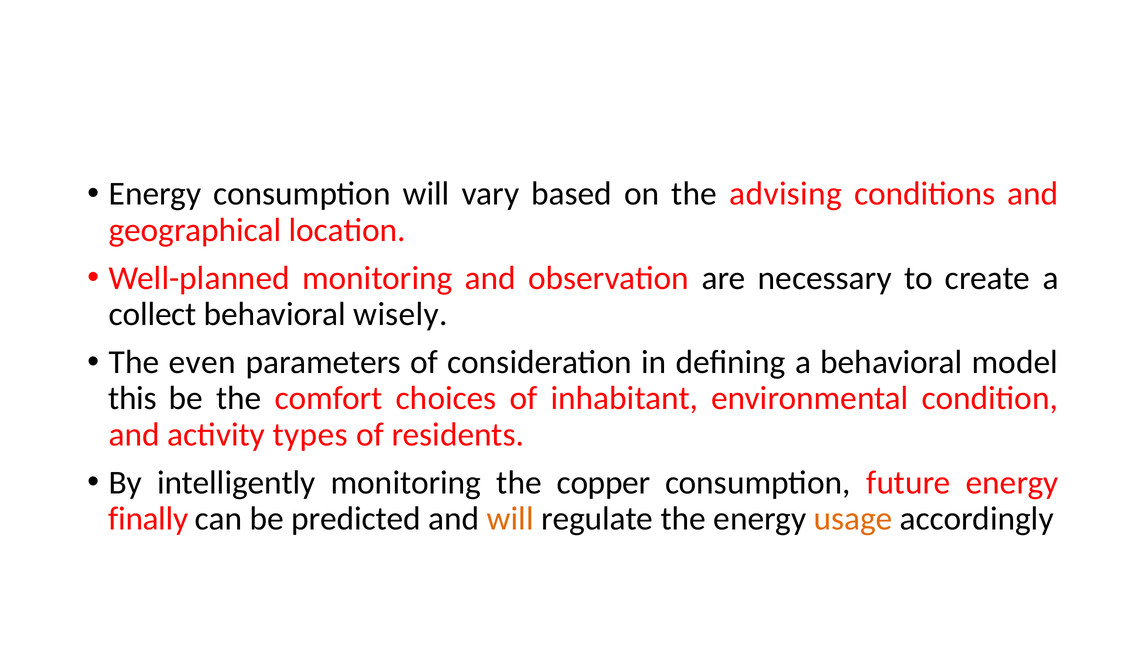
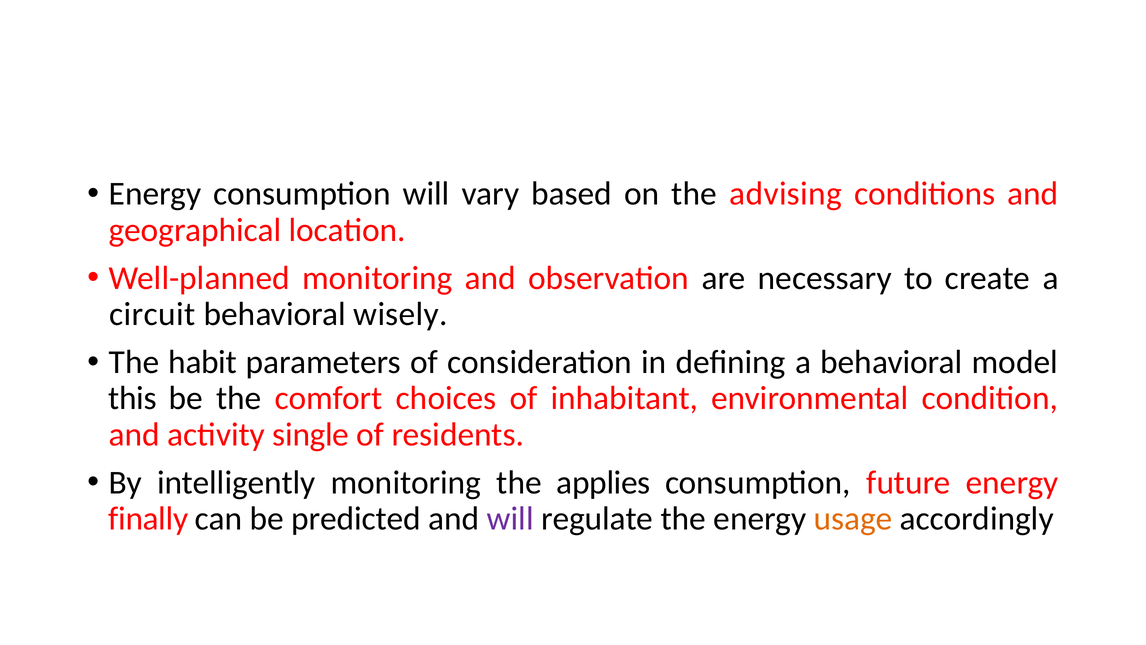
collect: collect -> circuit (152, 314)
even: even -> habit (203, 362)
types: types -> single (311, 434)
copper: copper -> applies (603, 482)
will colour: orange -> purple (510, 518)
